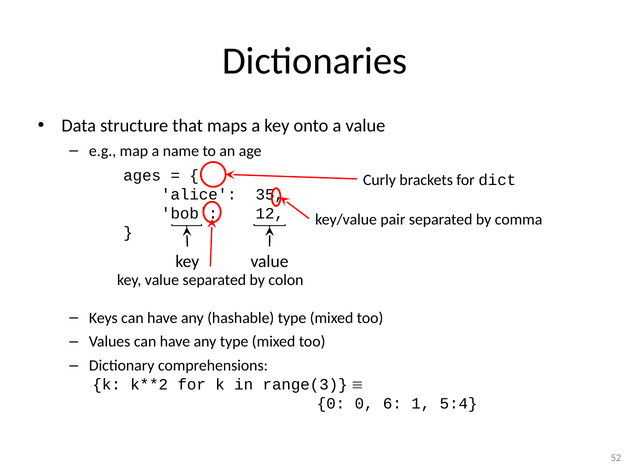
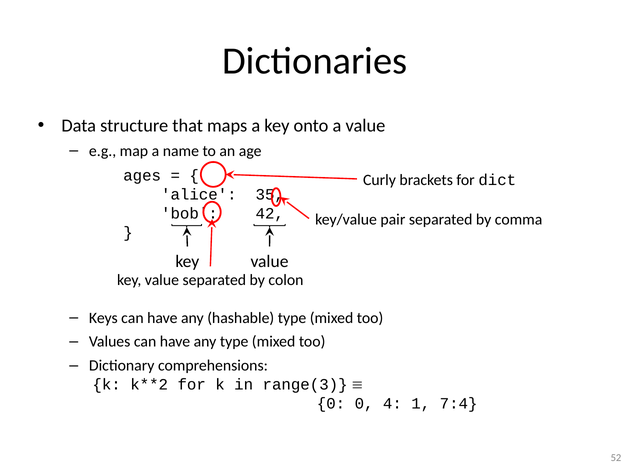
12: 12 -> 42 (270, 213)
6: 6 -> 4 (392, 403)
5:4: 5:4 -> 7:4 (459, 403)
